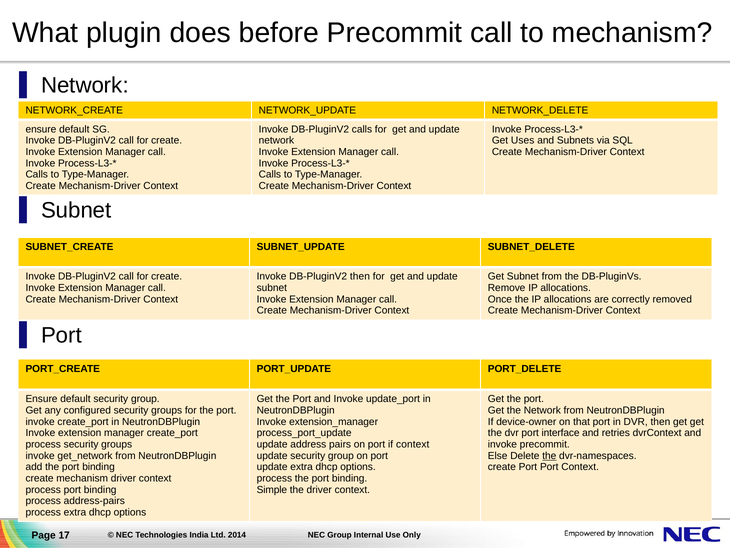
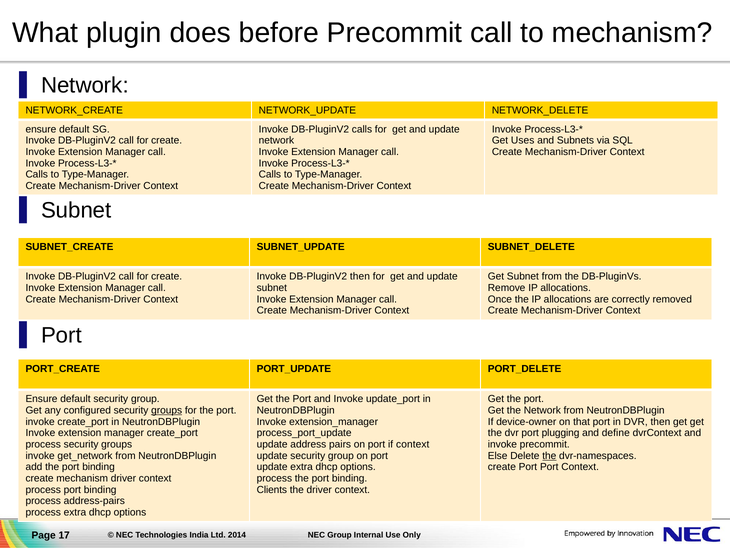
groups underline: none -> present (167, 410)
interface: interface -> plugging (561, 433)
retries: retries -> define (616, 433)
Simple: Simple -> Clients (272, 489)
